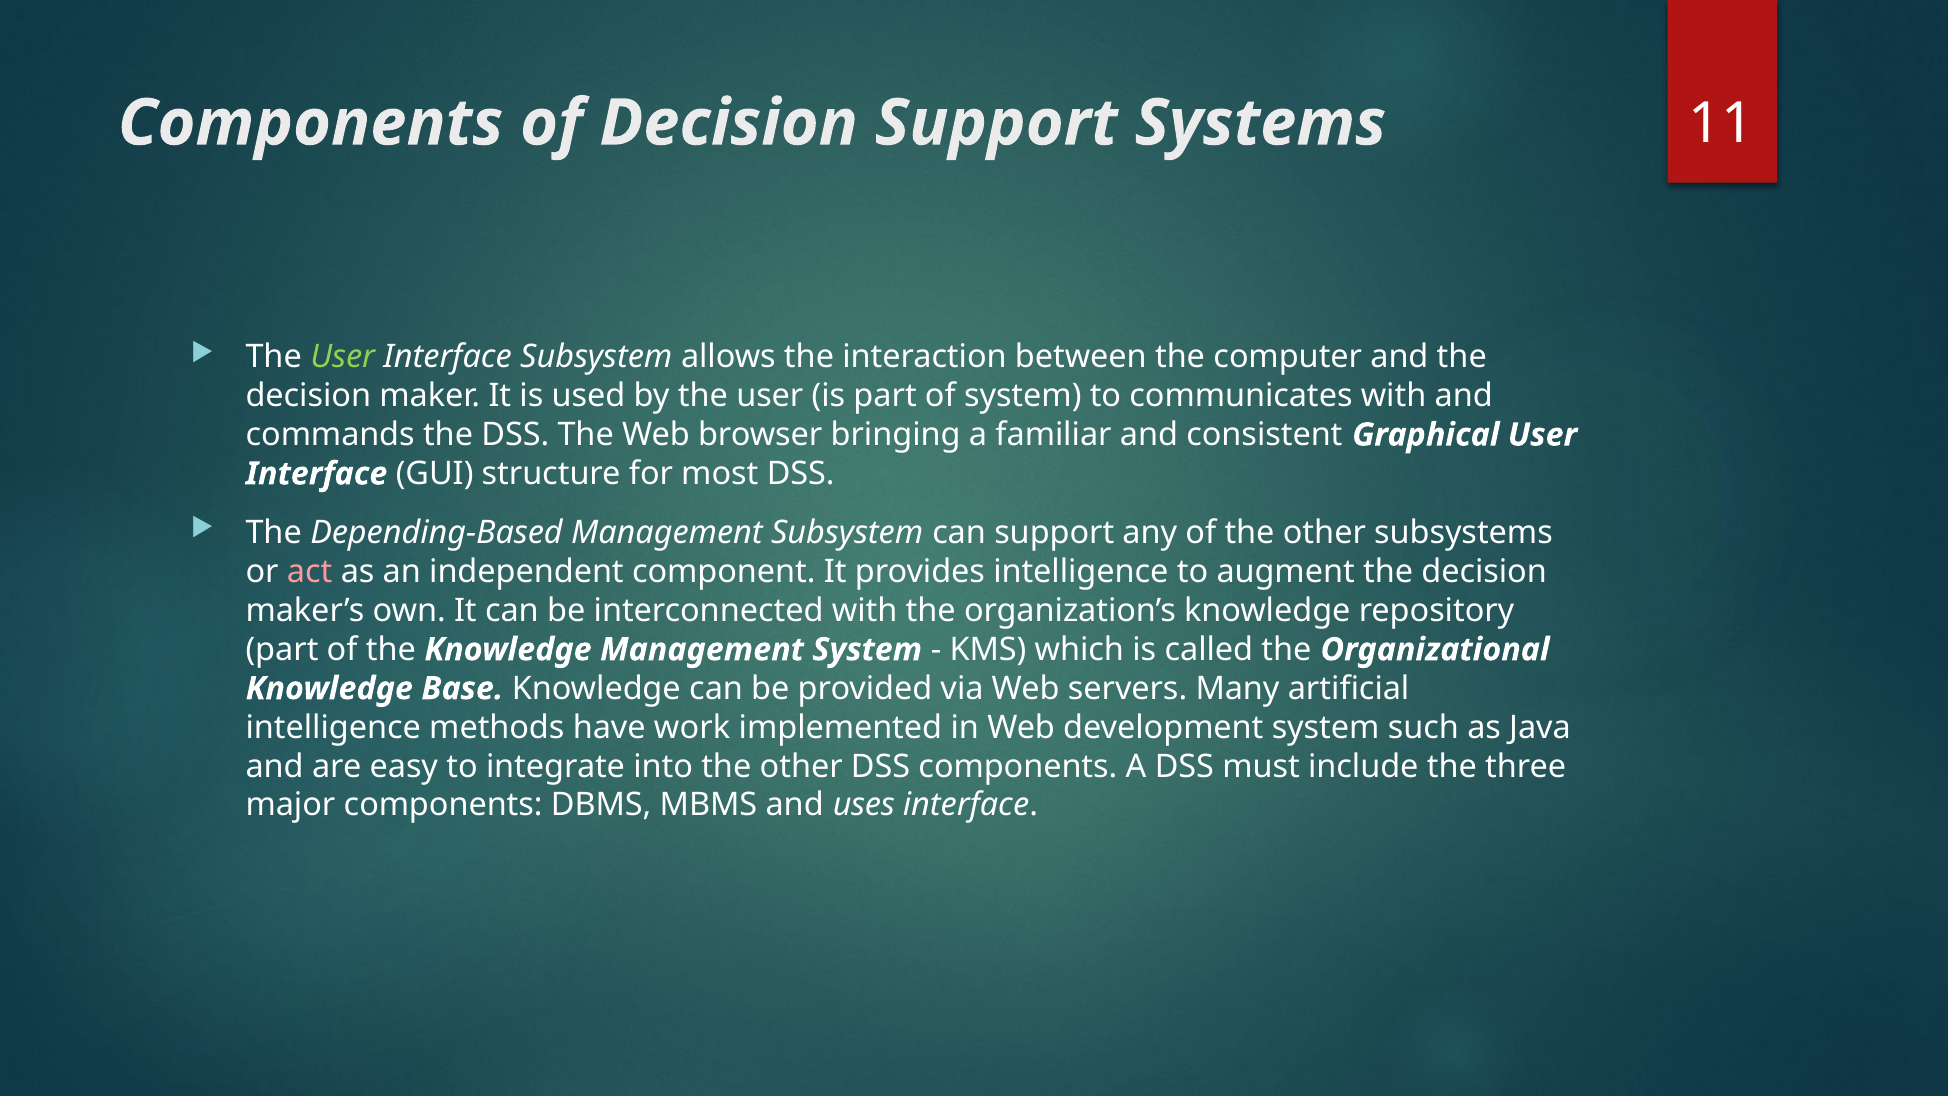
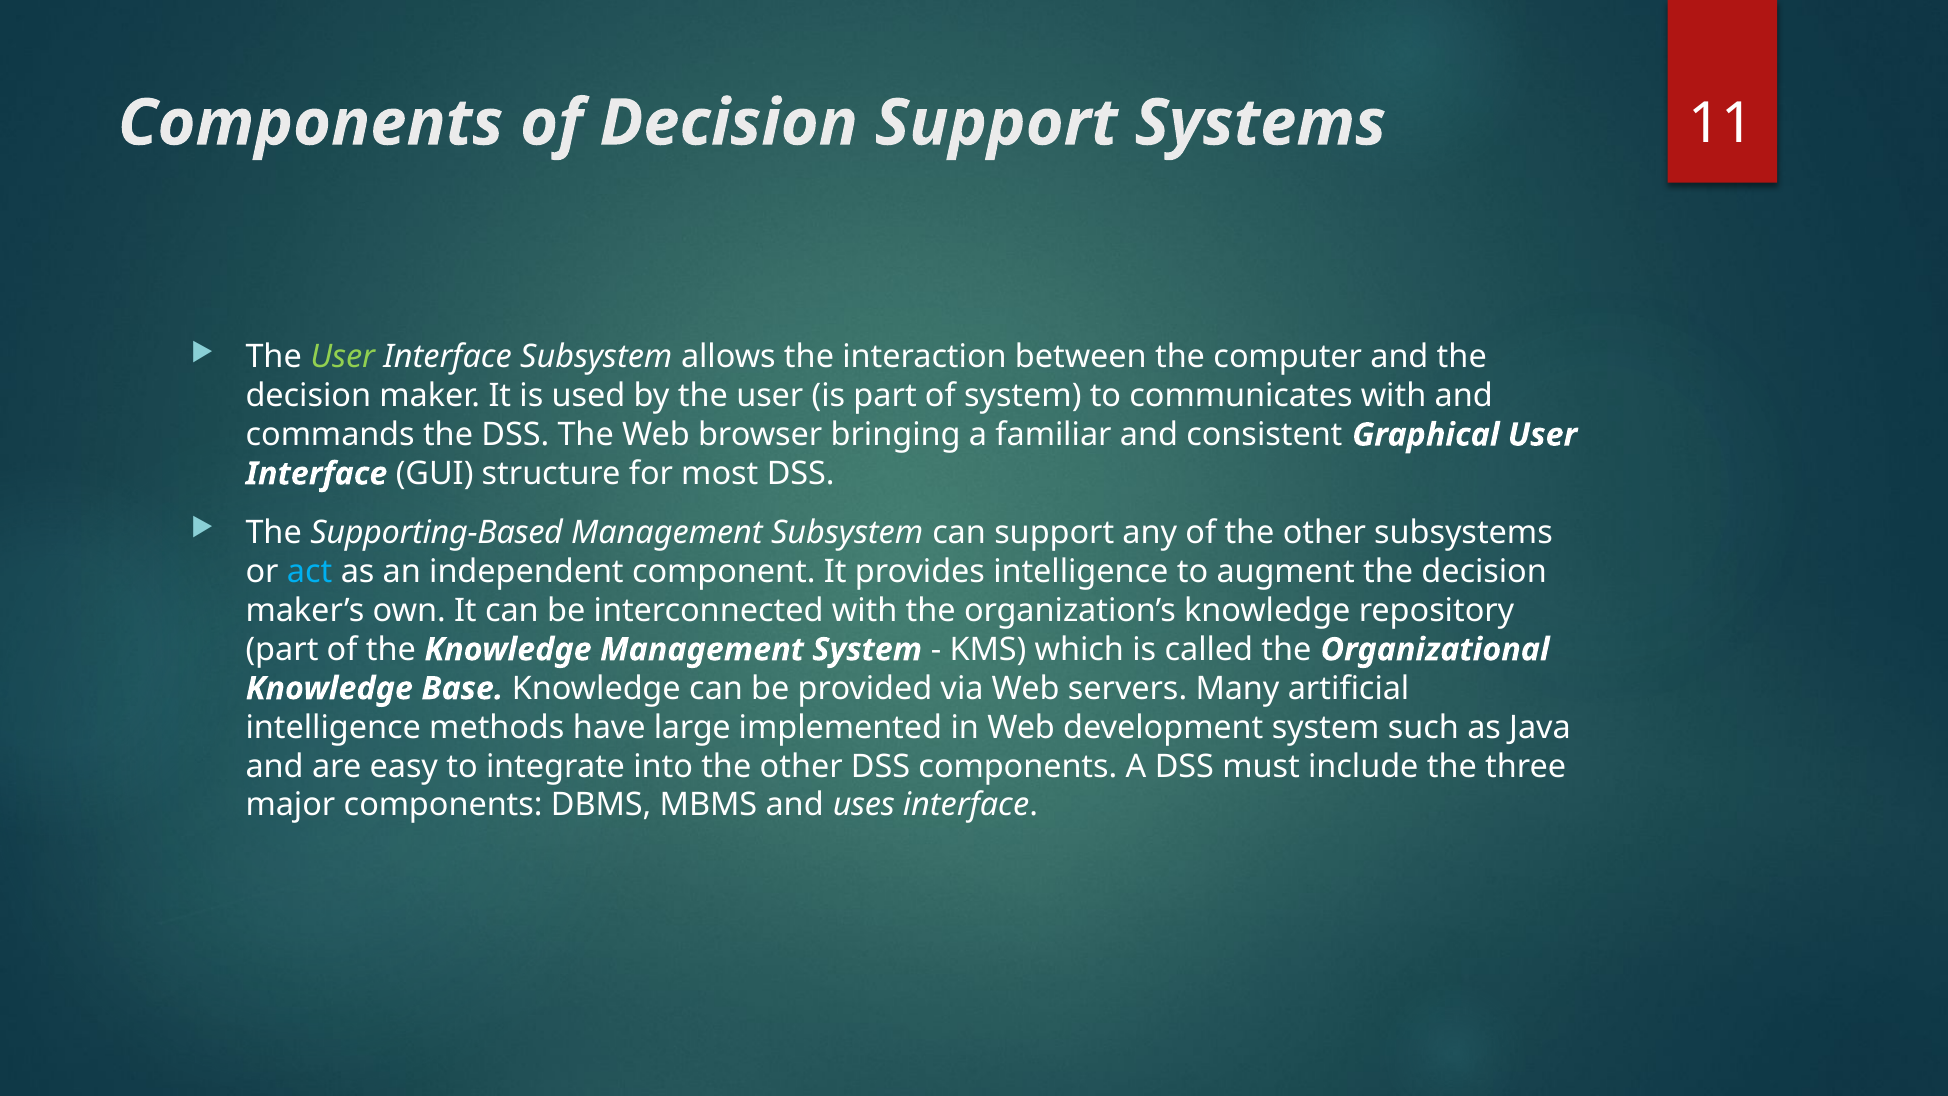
Depending-Based: Depending-Based -> Supporting-Based (437, 533)
act colour: pink -> light blue (310, 572)
work: work -> large (692, 727)
